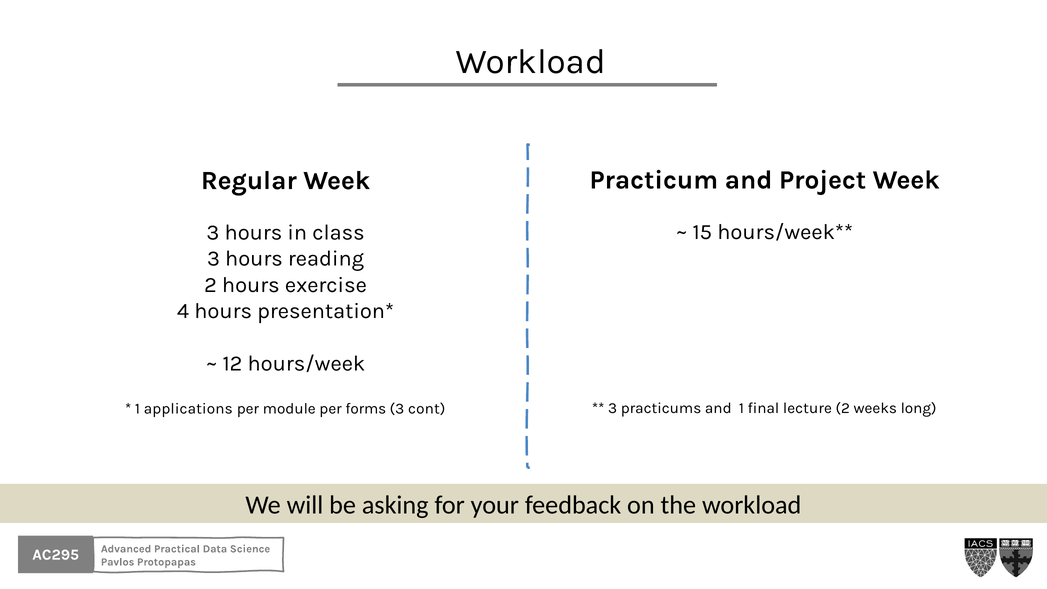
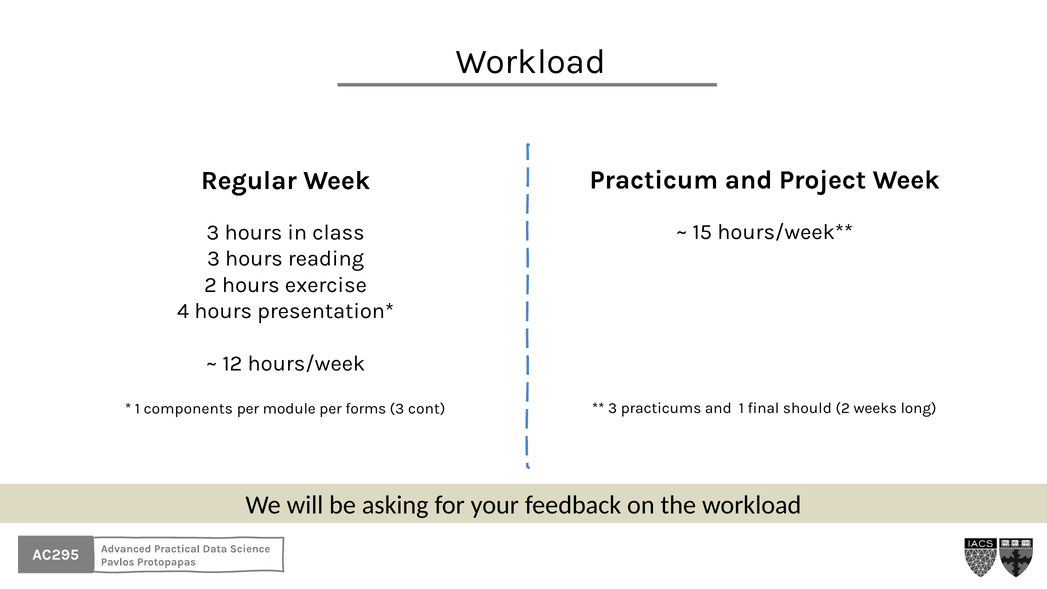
lecture: lecture -> should (807, 408)
applications: applications -> components (188, 409)
